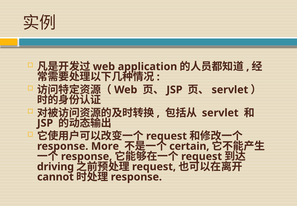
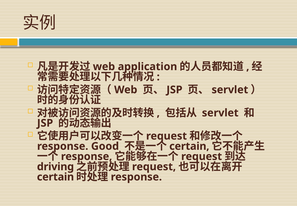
More: More -> Good (105, 146)
cannot: cannot -> certain (55, 177)
